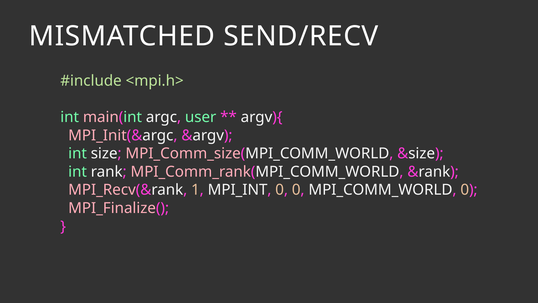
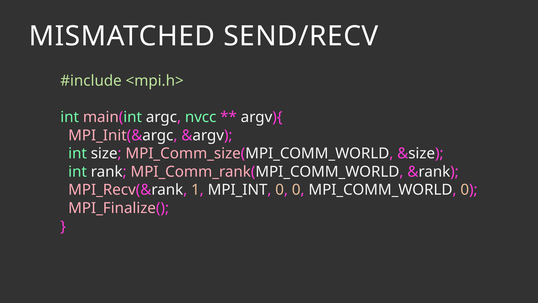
user: user -> nvcc (201, 117)
